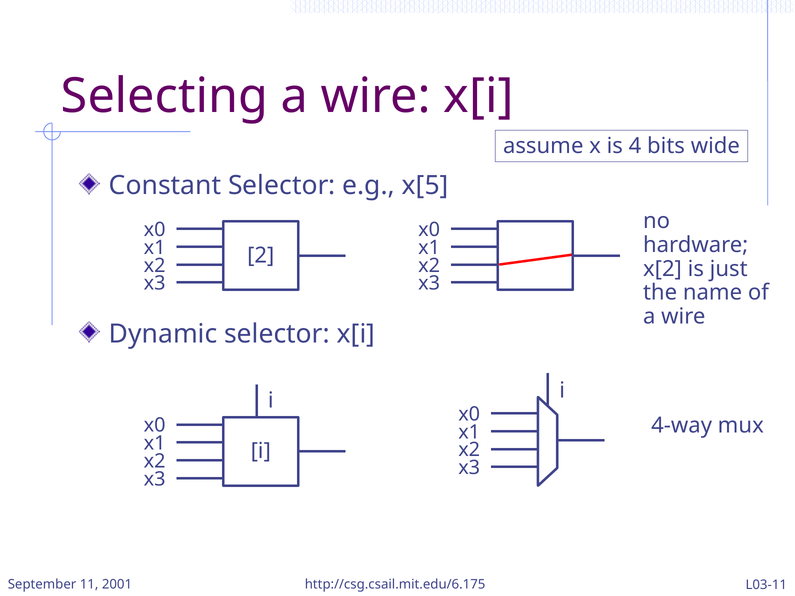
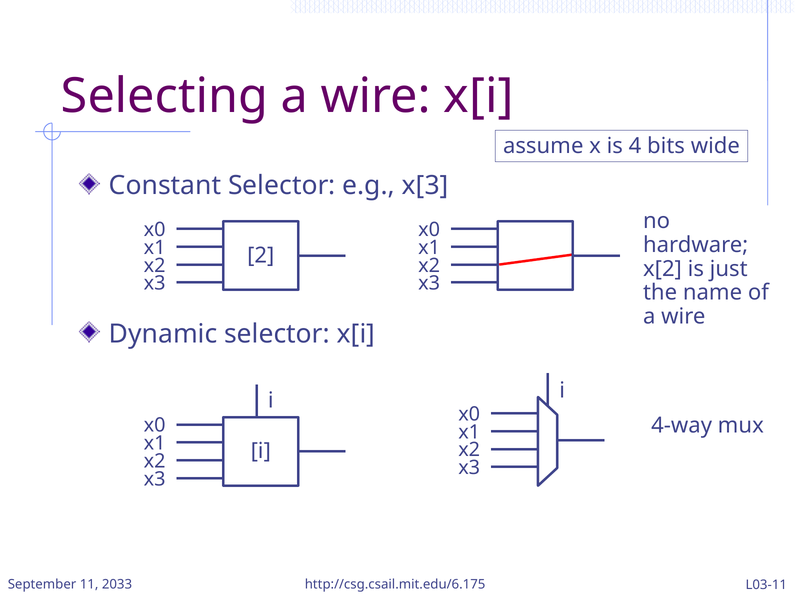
x[5: x[5 -> x[3 (425, 186)
2001: 2001 -> 2033 (117, 585)
